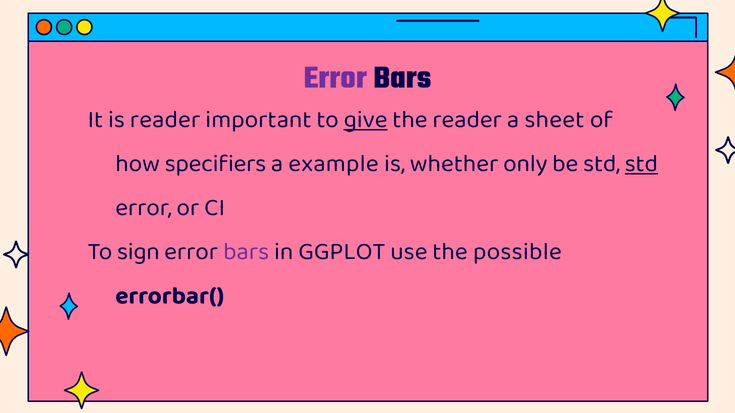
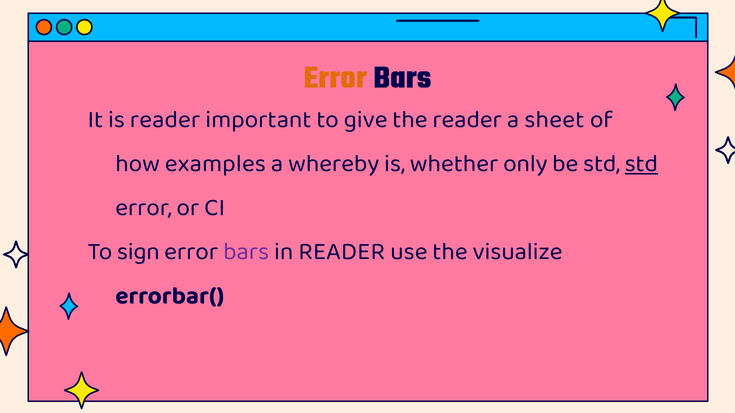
Error colour: purple -> orange (335, 77)
give underline: present -> none (366, 119)
specifiers: specifiers -> examples (215, 163)
example: example -> whereby (334, 163)
in GGPLOT: GGPLOT -> READER (342, 252)
possible: possible -> visualize (518, 252)
